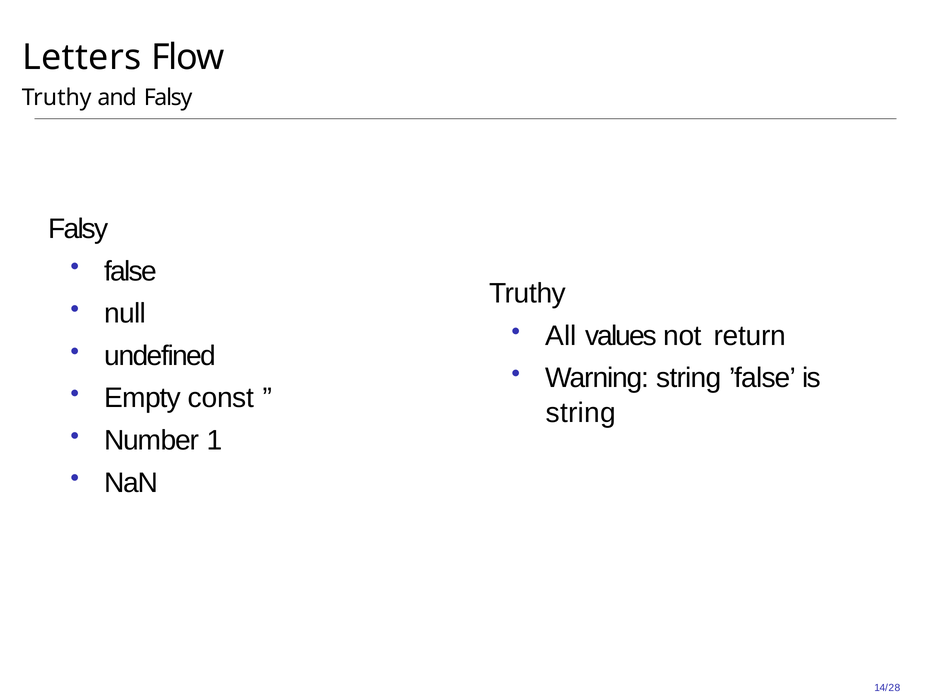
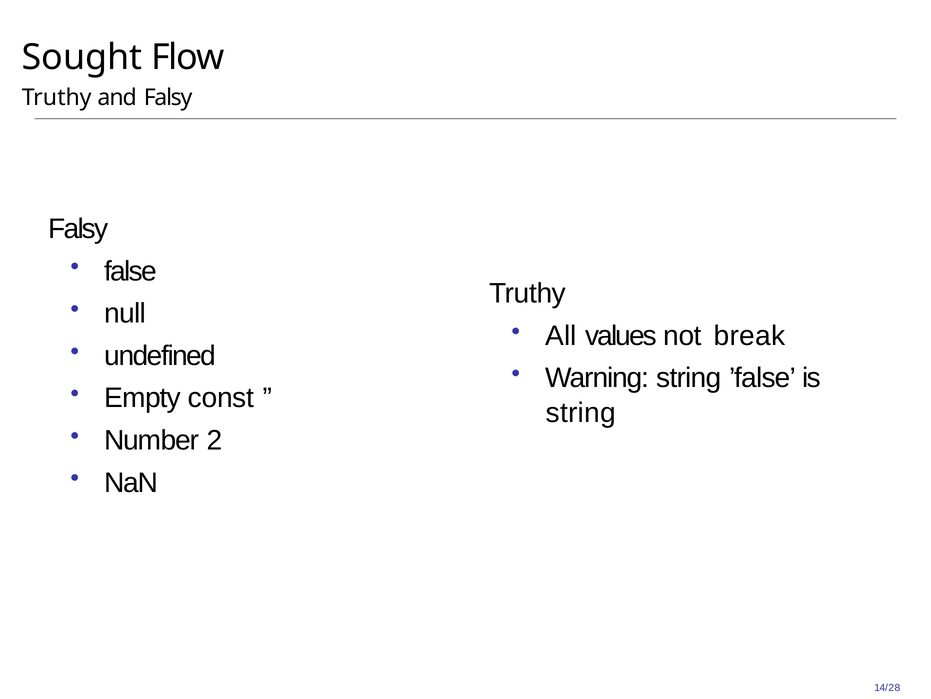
Letters: Letters -> Sought (82, 58)
return: return -> break (750, 336)
1: 1 -> 2 (215, 440)
